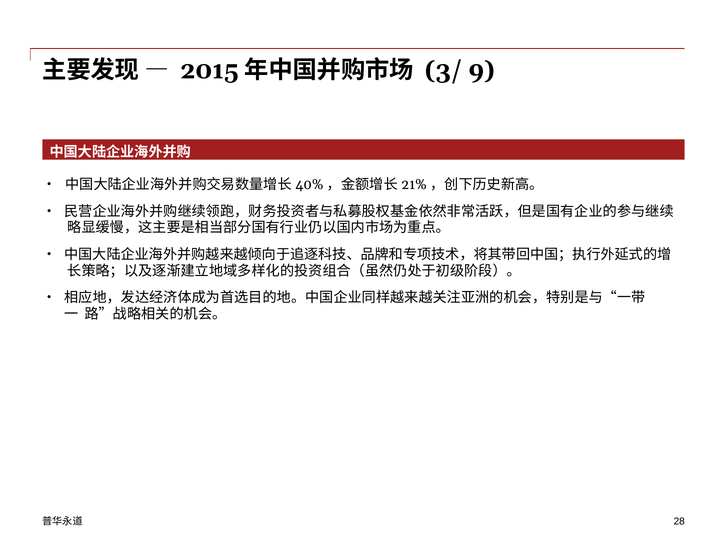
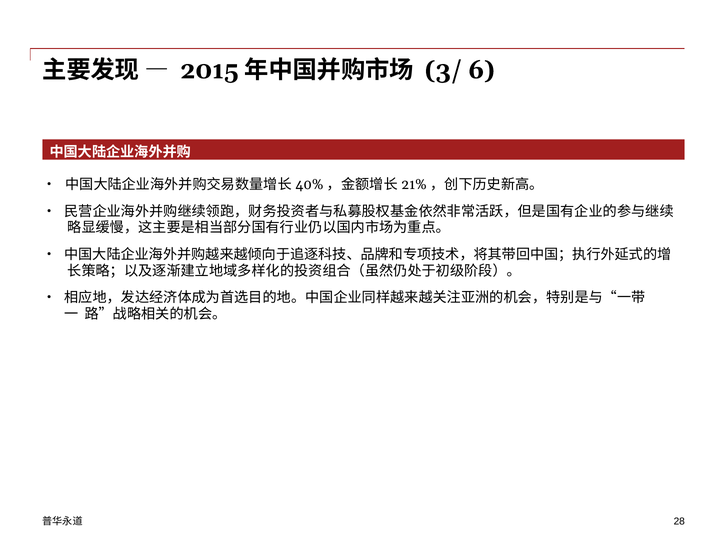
9: 9 -> 6 (482, 70)
